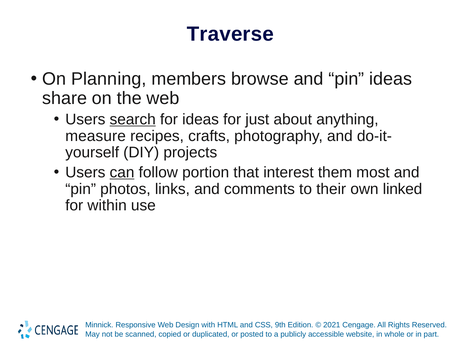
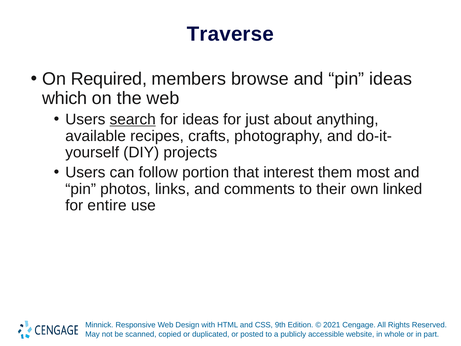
Planning: Planning -> Required (109, 79)
share: share -> which (65, 98)
measure: measure -> available (96, 136)
can underline: present -> none (122, 172)
within: within -> entire (107, 205)
